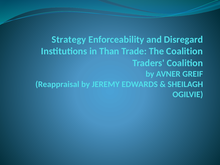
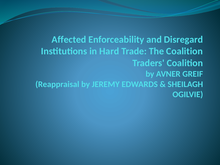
Strategy: Strategy -> Affected (69, 40)
Than: Than -> Hard (109, 51)
